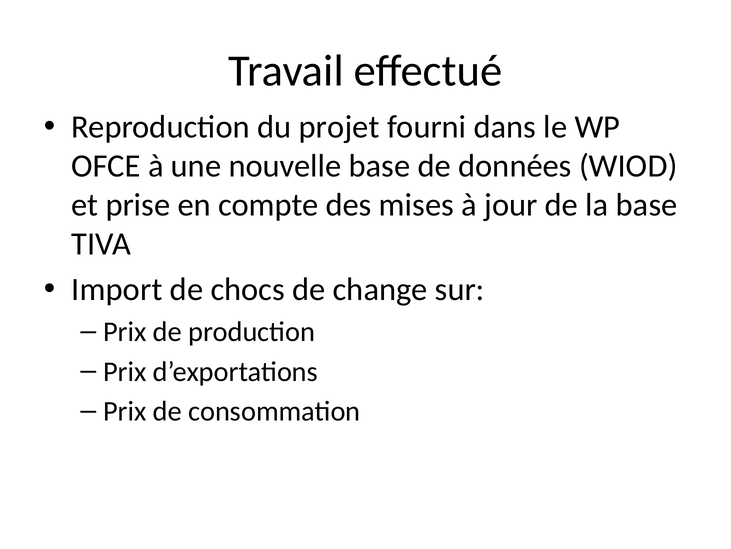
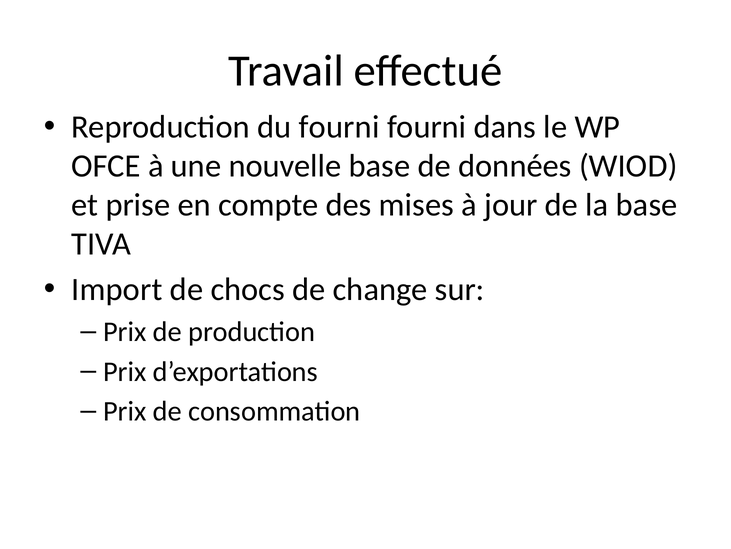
du projet: projet -> fourni (339, 127)
